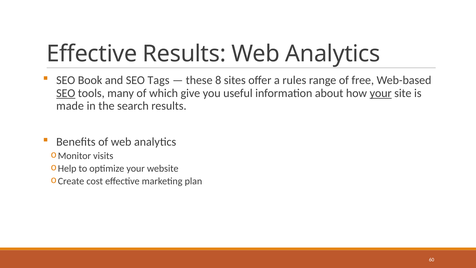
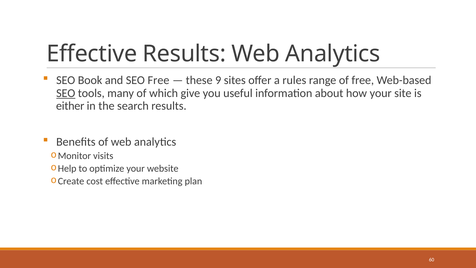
SEO Tags: Tags -> Free (159, 80)
8: 8 -> 9 (218, 80)
your underline: present -> none (381, 93)
made: made -> either (70, 106)
